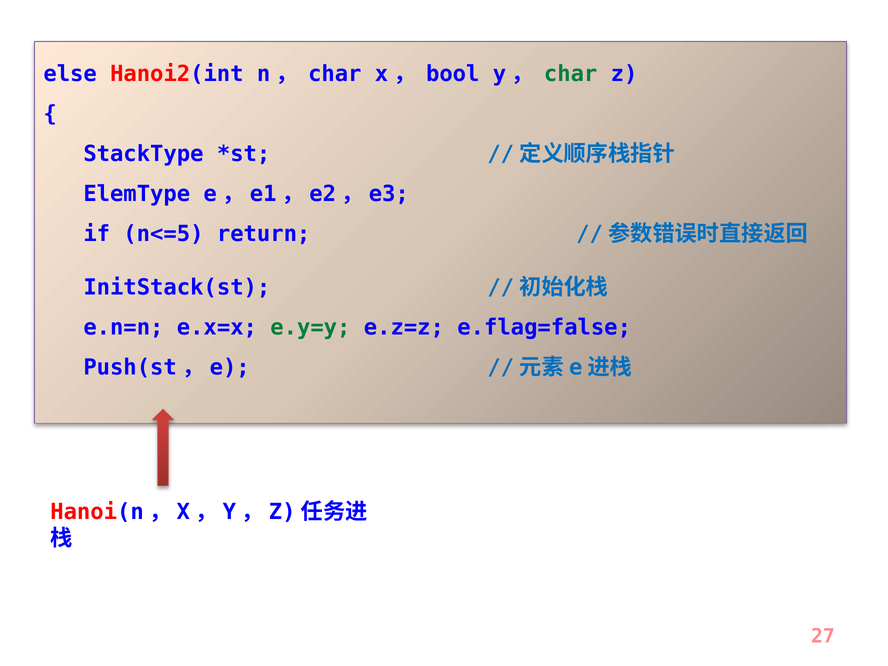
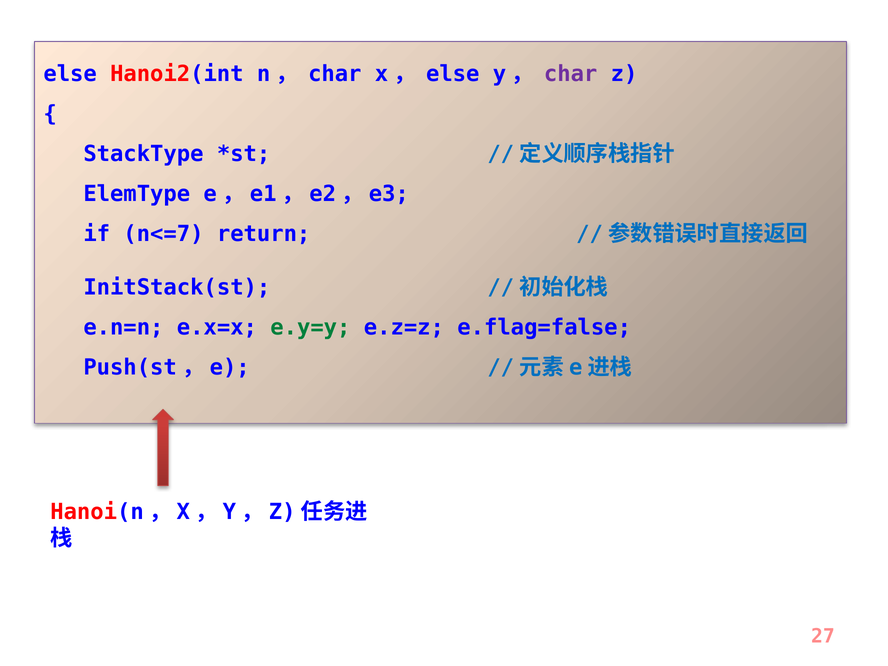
x， bool: bool -> else (453, 74)
char colour: green -> purple (571, 74)
n<=5: n<=5 -> n<=7 (163, 234)
